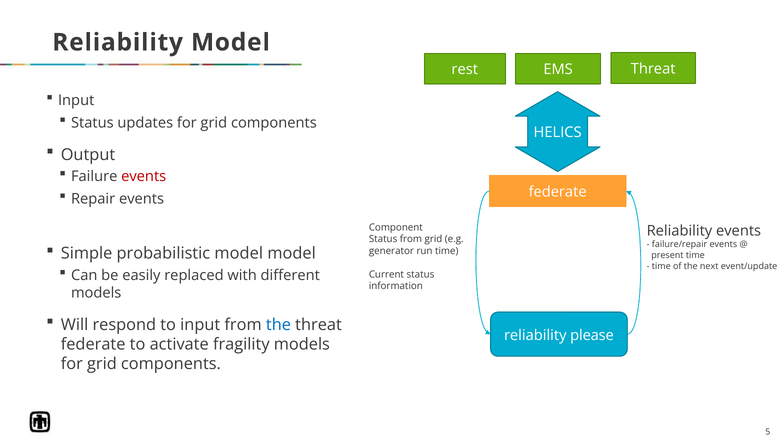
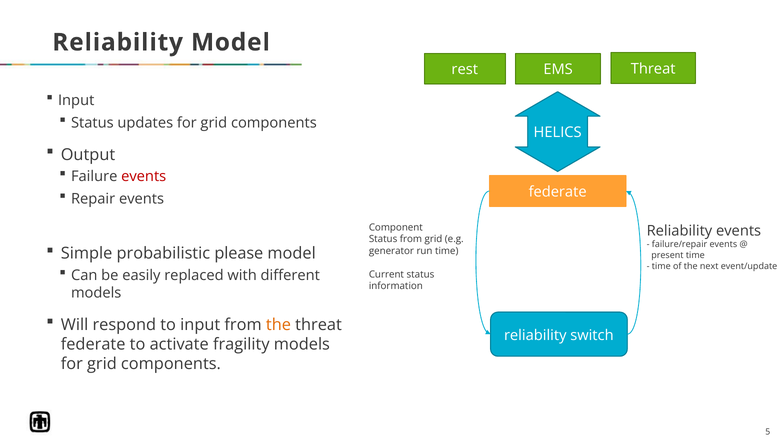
probabilistic model: model -> please (239, 253)
the colour: blue -> orange (278, 325)
please: please -> switch (592, 335)
